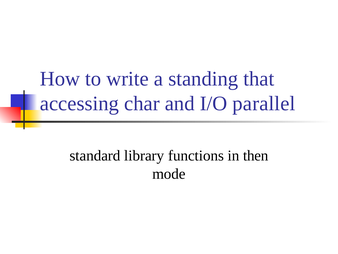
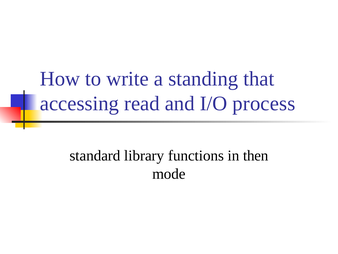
char: char -> read (142, 103)
parallel: parallel -> process (264, 103)
